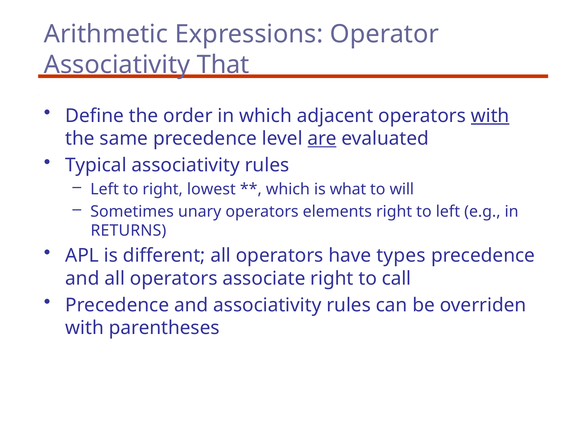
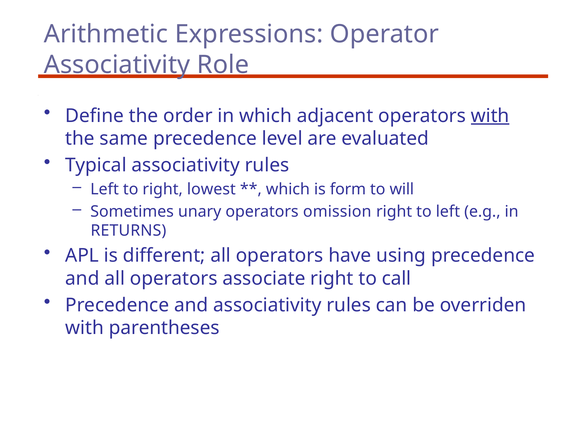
That: That -> Role (223, 65)
are underline: present -> none (322, 139)
what: what -> form (348, 189)
elements: elements -> omission (337, 211)
types: types -> using (401, 256)
